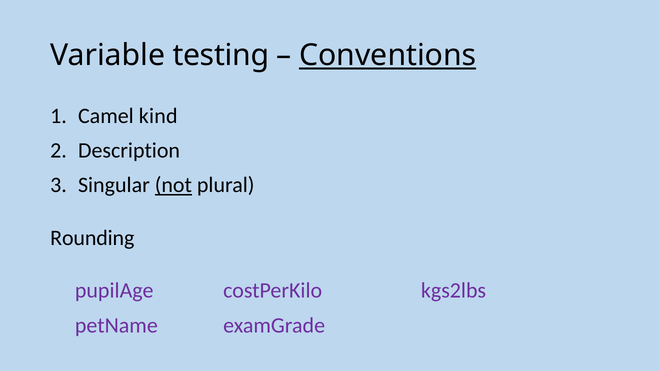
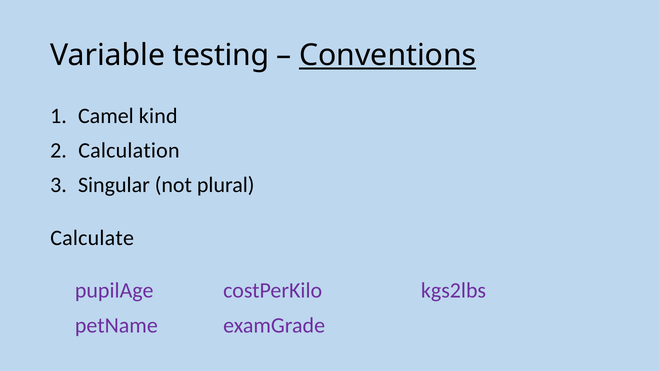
Description: Description -> Calculation (129, 150)
not underline: present -> none (173, 185)
Rounding: Rounding -> Calculate (92, 238)
